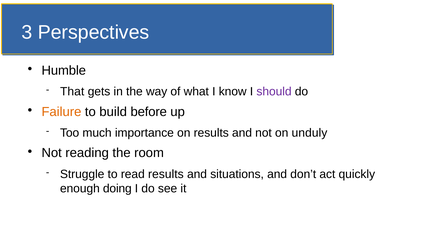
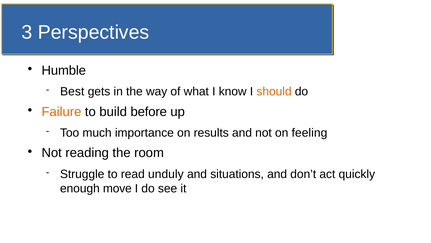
That: That -> Best (72, 91)
should colour: purple -> orange (274, 91)
unduly: unduly -> feeling (309, 133)
read results: results -> unduly (166, 174)
doing: doing -> move (117, 188)
